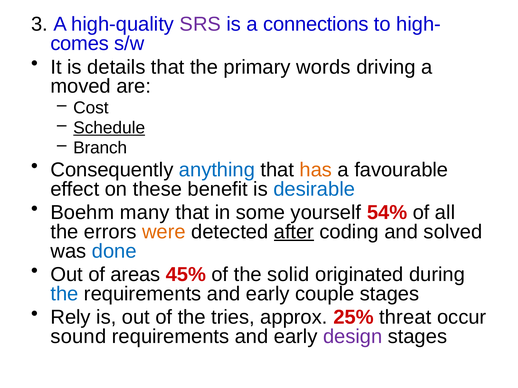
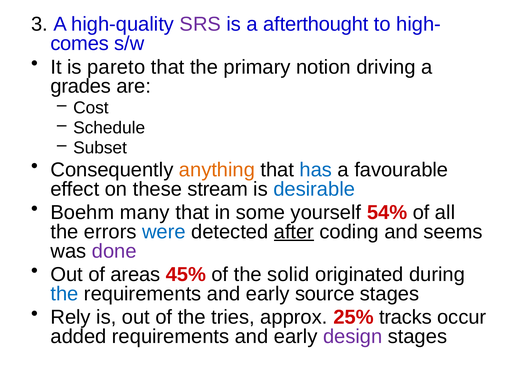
connections: connections -> afterthought (316, 24)
details: details -> pareto (116, 67)
words: words -> notion (323, 67)
moved: moved -> grades (81, 86)
Schedule underline: present -> none (109, 128)
Branch: Branch -> Subset (100, 148)
anything colour: blue -> orange (217, 170)
has colour: orange -> blue (316, 170)
benefit: benefit -> stream (218, 189)
were colour: orange -> blue (164, 232)
solved: solved -> seems (453, 232)
done colour: blue -> purple (114, 251)
couple: couple -> source (325, 294)
threat: threat -> tracks (405, 318)
sound: sound -> added (78, 337)
